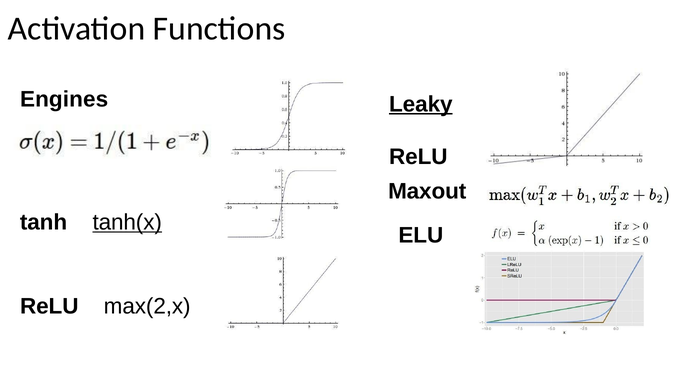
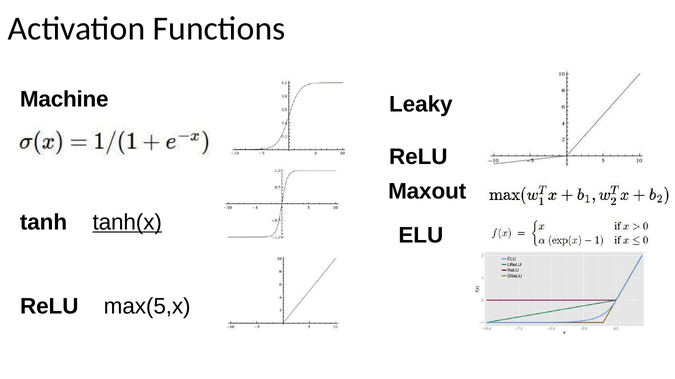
Engines: Engines -> Machine (64, 99)
Leaky underline: present -> none (421, 104)
max(2,x: max(2,x -> max(5,x (147, 307)
